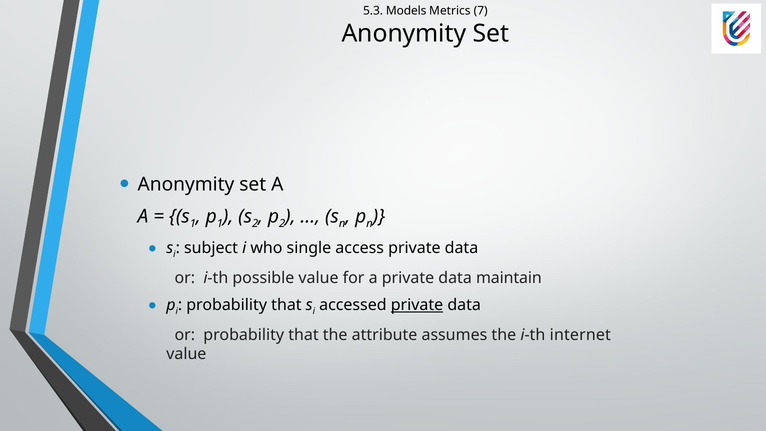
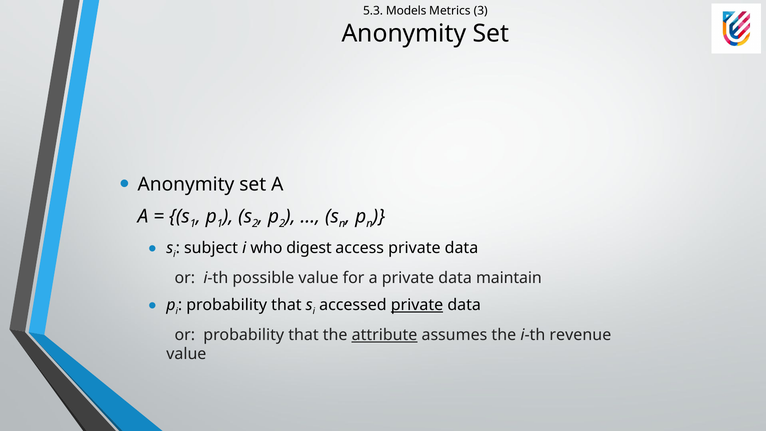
7: 7 -> 3 (481, 11)
single: single -> digest (309, 248)
attribute underline: none -> present (385, 335)
internet: internet -> revenue (580, 335)
